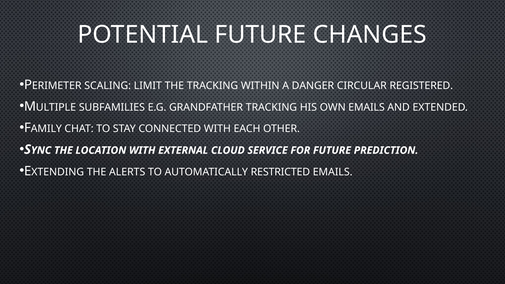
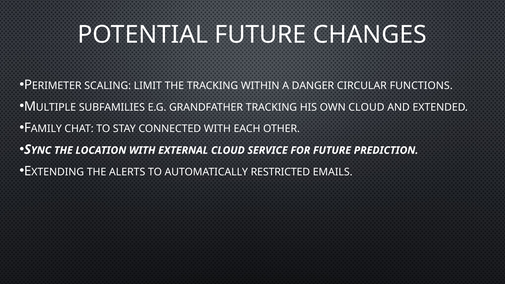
REGISTERED: REGISTERED -> FUNCTIONS (421, 86)
OWN EMAILS: EMAILS -> CLOUD (366, 107)
